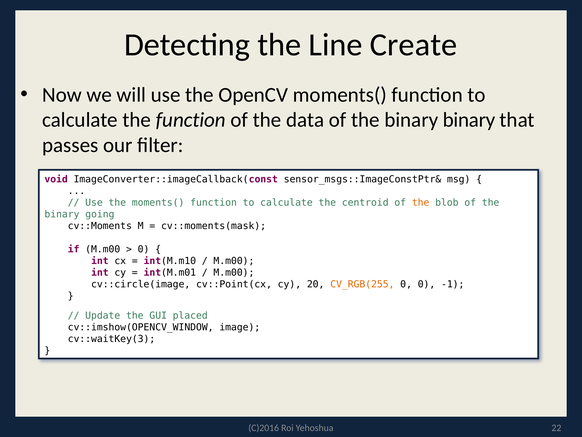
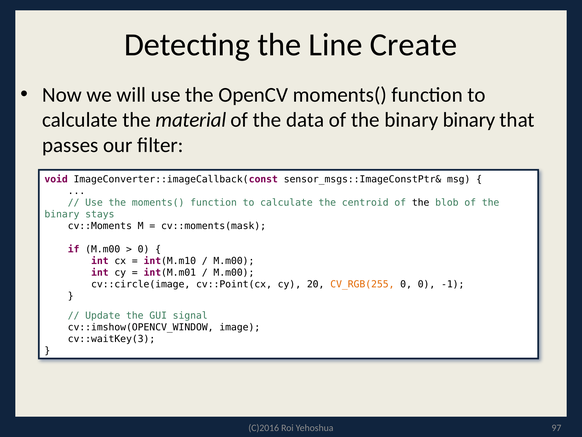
the function: function -> material (191, 120)
the colour: orange -> black (421, 202)
going: going -> stays (100, 214)
placed: placed -> signal (190, 315)
22: 22 -> 97 (556, 427)
